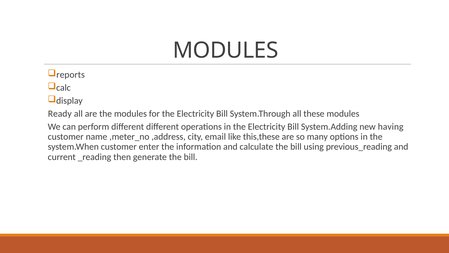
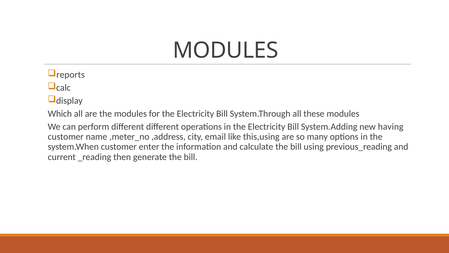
Ready: Ready -> Which (60, 113)
this,these: this,these -> this,using (261, 136)
